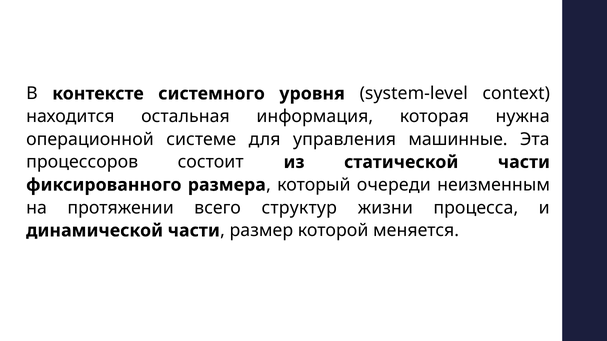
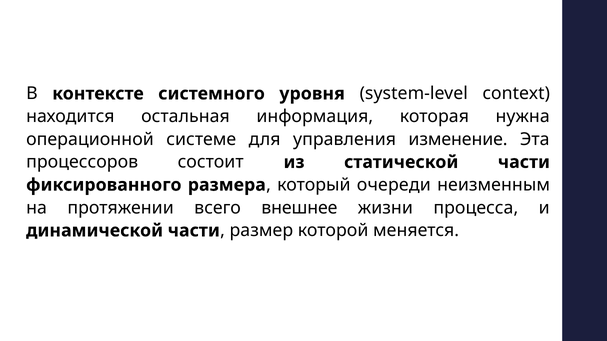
машинные: машинные -> изменение (458, 139)
структур: структур -> внешнее (299, 208)
